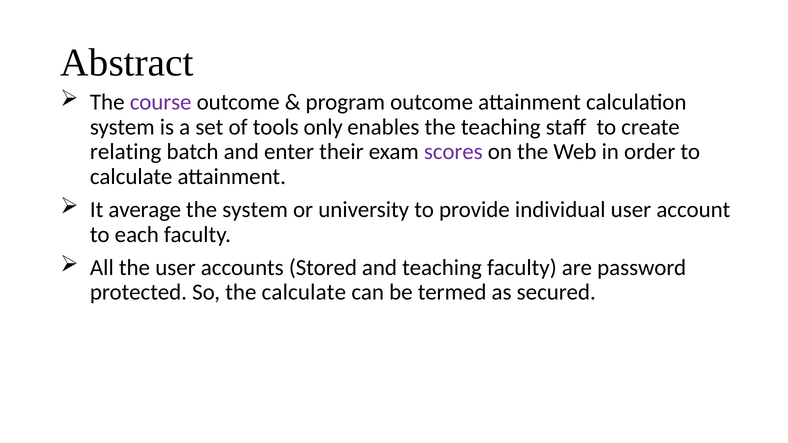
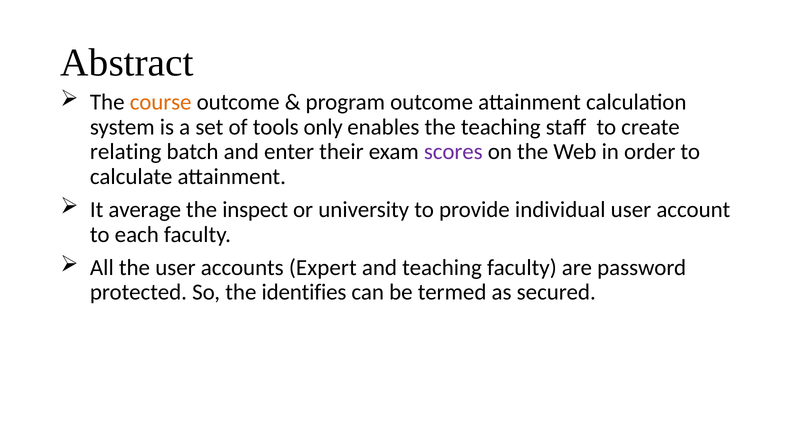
course colour: purple -> orange (161, 102)
the system: system -> inspect (255, 210)
Stored: Stored -> Expert (323, 268)
the calculate: calculate -> identifies (304, 292)
